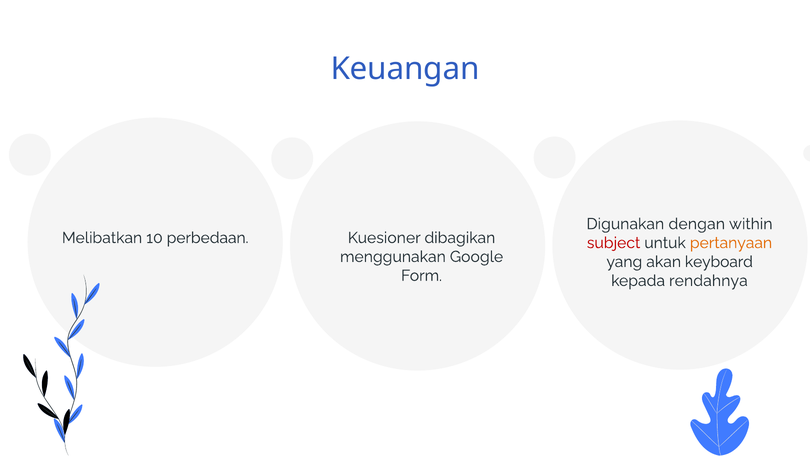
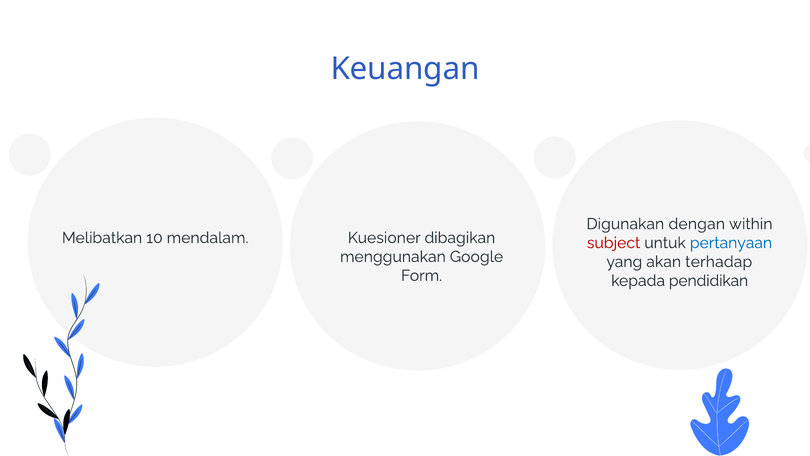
perbedaan: perbedaan -> mendalam (208, 238)
pertanyaan colour: orange -> blue (731, 243)
keyboard: keyboard -> terhadap (719, 262)
rendahnya: rendahnya -> pendidikan (709, 281)
